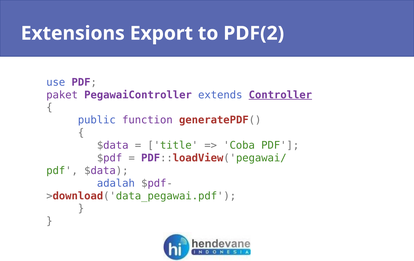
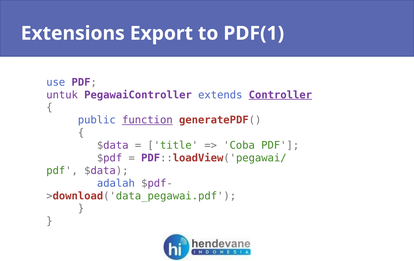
PDF(2: PDF(2 -> PDF(1 (254, 33)
paket: paket -> untuk (62, 95)
function underline: none -> present (147, 120)
